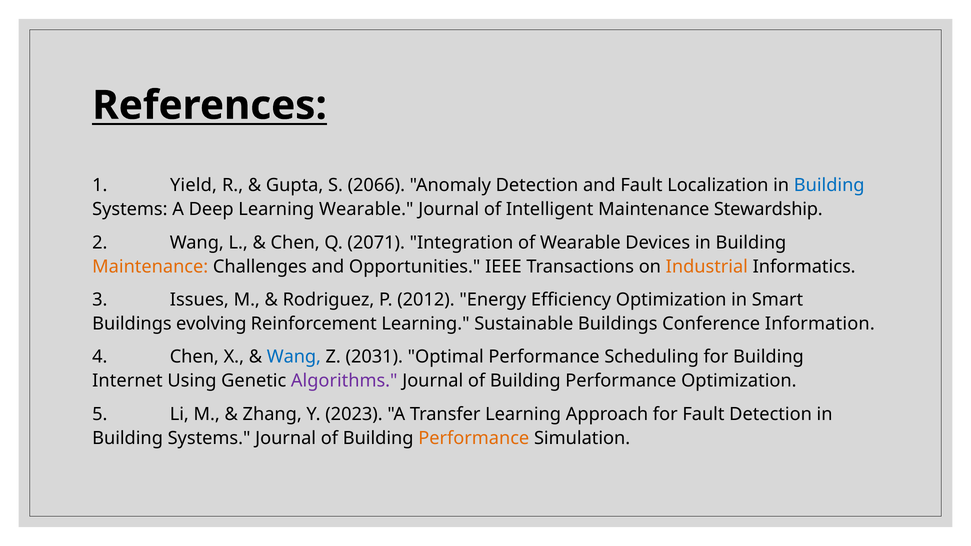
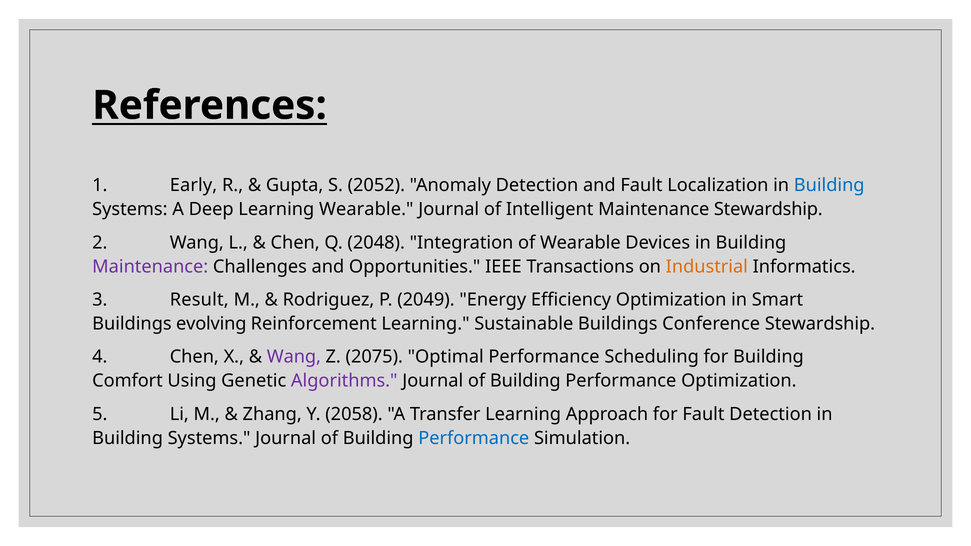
Yield: Yield -> Early (194, 186)
2066: 2066 -> 2052 (376, 186)
2071: 2071 -> 2048 (376, 243)
Maintenance colour: orange -> purple (150, 267)
Issues: Issues -> Result (199, 300)
2012: 2012 -> 2049 (426, 300)
Conference Information: Information -> Stewardship (820, 324)
Wang colour: blue -> purple (294, 357)
2031: 2031 -> 2075 (374, 357)
Internet: Internet -> Comfort (127, 381)
2023: 2023 -> 2058 (354, 414)
Performance colour: orange -> blue (474, 438)
